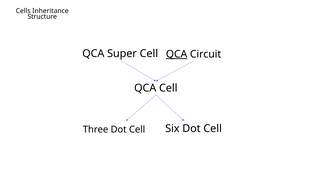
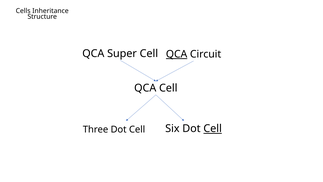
Cell underline: none -> present (213, 128)
